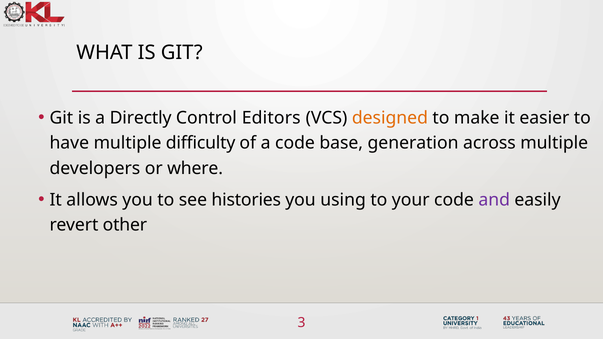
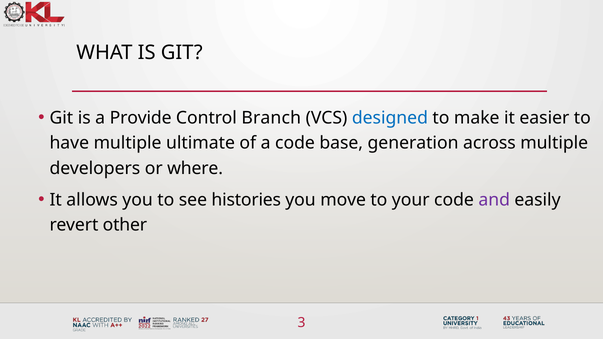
Directly: Directly -> Provide (141, 118)
Editors: Editors -> Branch (271, 118)
designed colour: orange -> blue (390, 118)
difficulty: difficulty -> ultimate (200, 143)
using: using -> move (343, 200)
